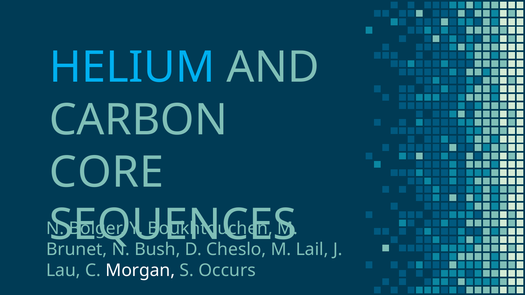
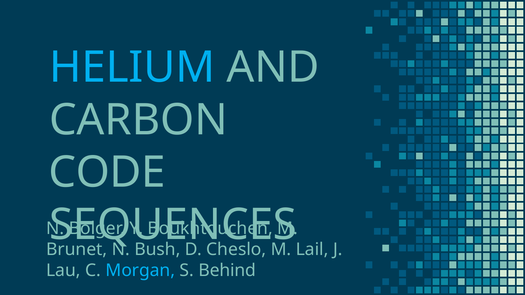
CORE: CORE -> CODE (107, 173)
Morgan colour: white -> light blue (140, 271)
Occurs: Occurs -> Behind (227, 271)
